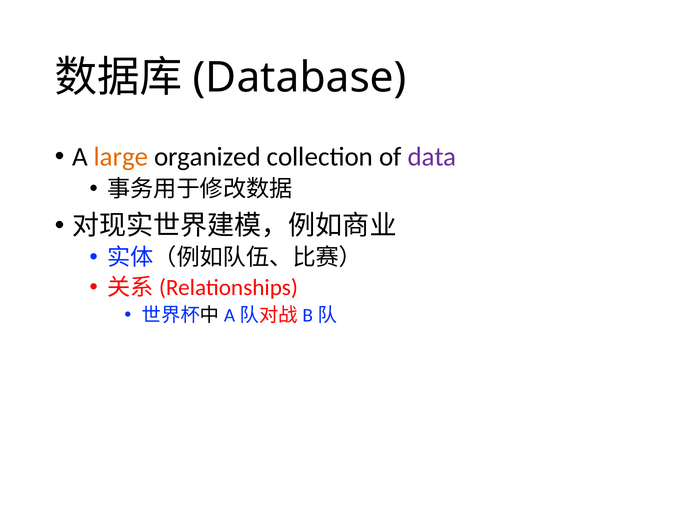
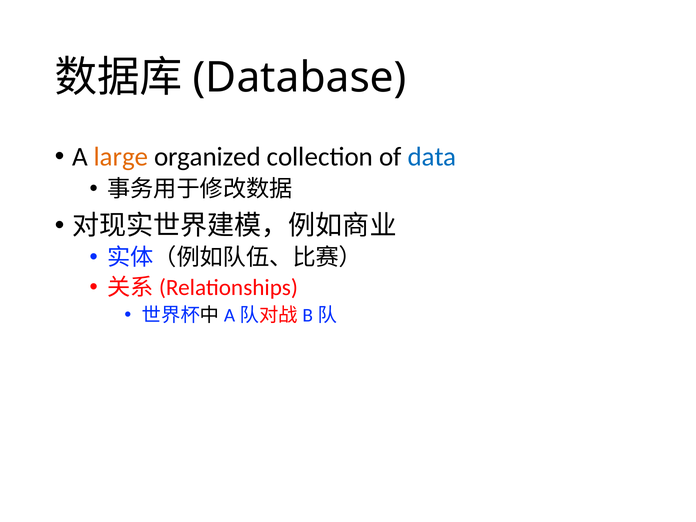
data colour: purple -> blue (432, 157)
